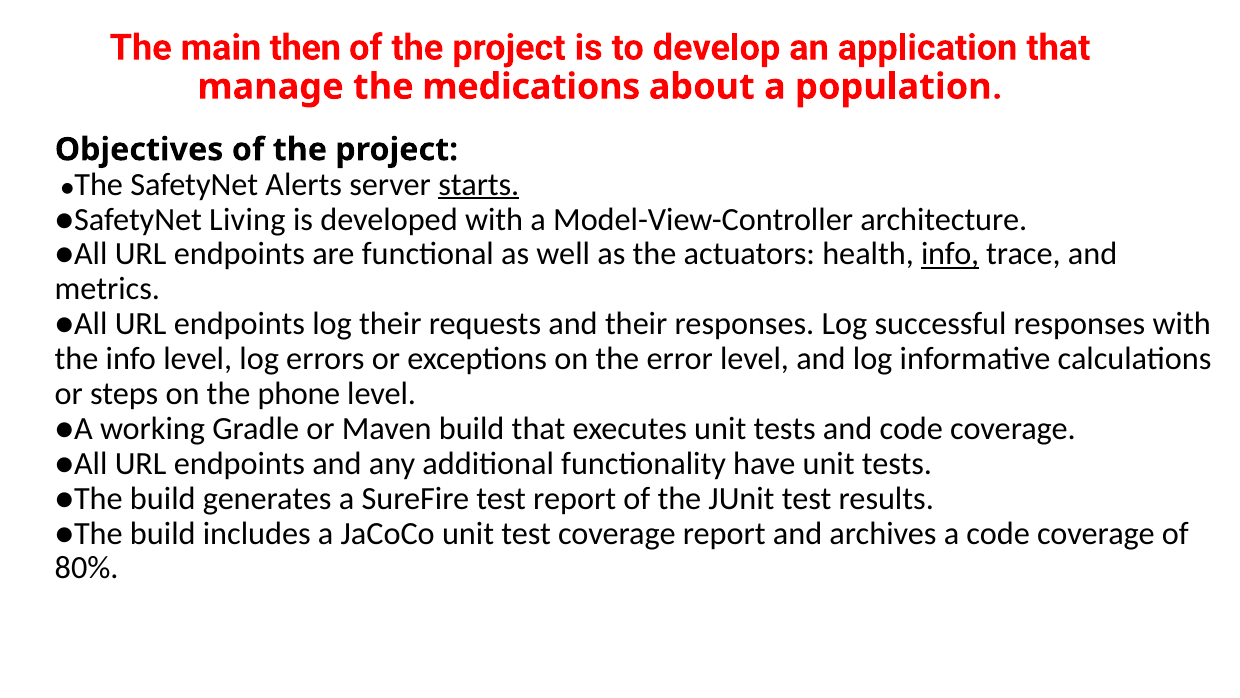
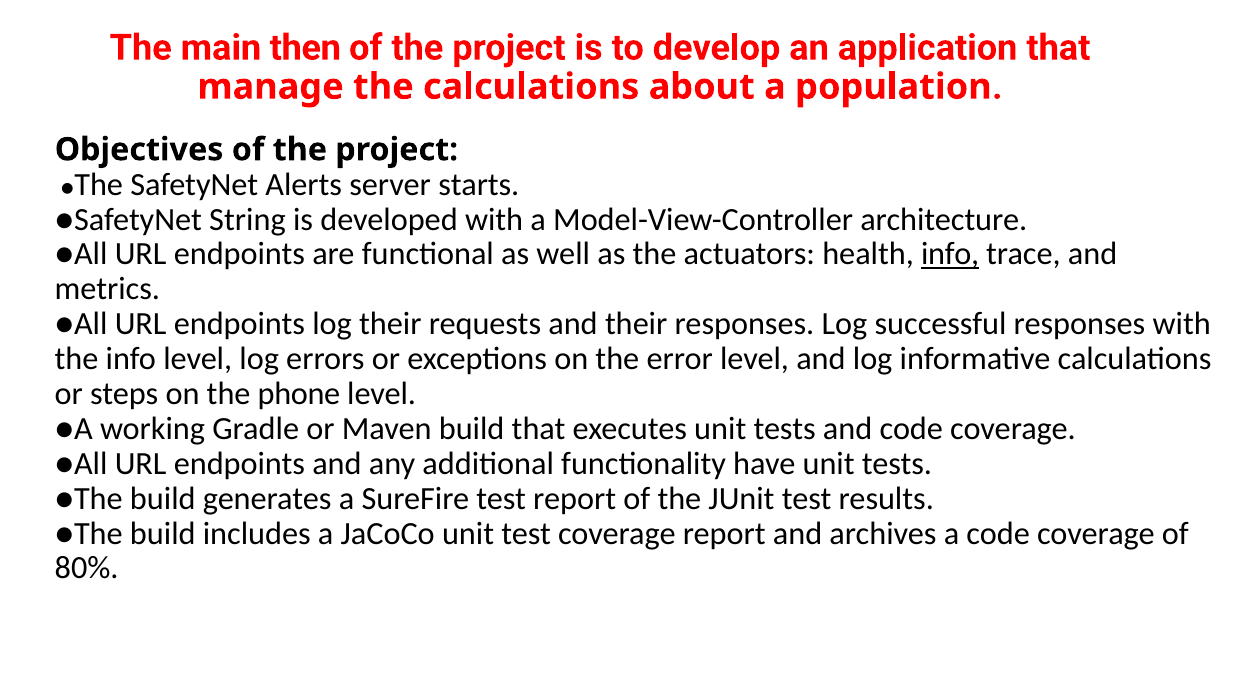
the medications: medications -> calculations (531, 87)
starts underline: present -> none (479, 184)
Living: Living -> String (247, 219)
